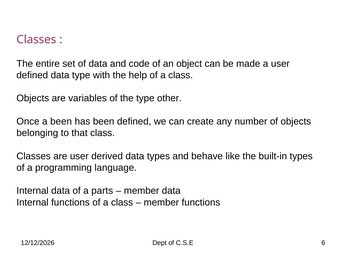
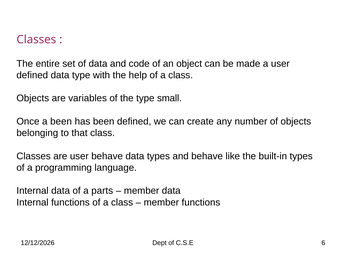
other: other -> small (169, 98)
user derived: derived -> behave (107, 156)
